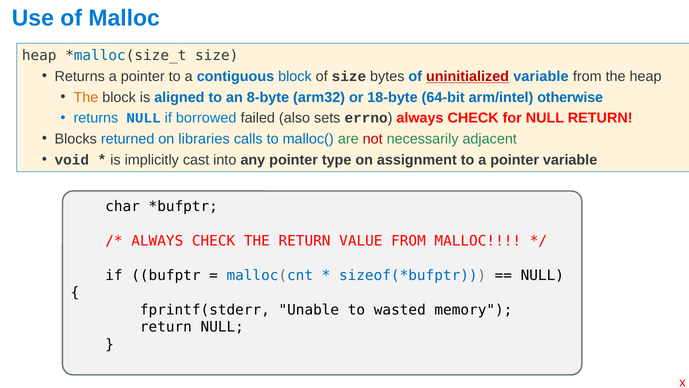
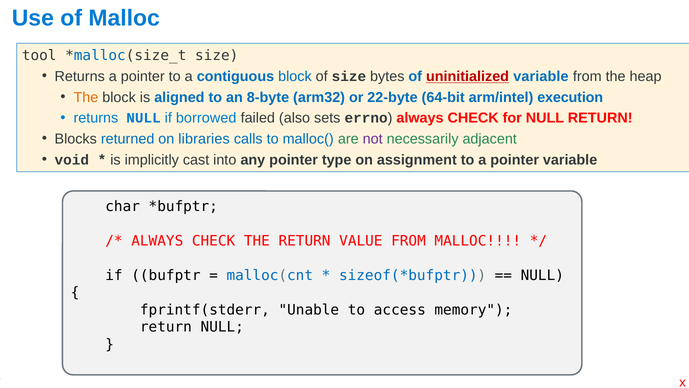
heap: heap -> tool (39, 56)
18-byte: 18-byte -> 22-byte (392, 97)
otherwise: otherwise -> execution (570, 97)
not colour: red -> purple (373, 139)
wasted: wasted -> access (400, 309)
